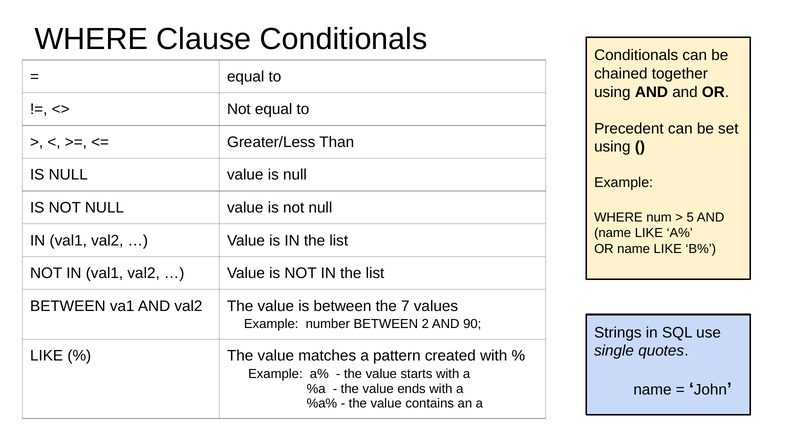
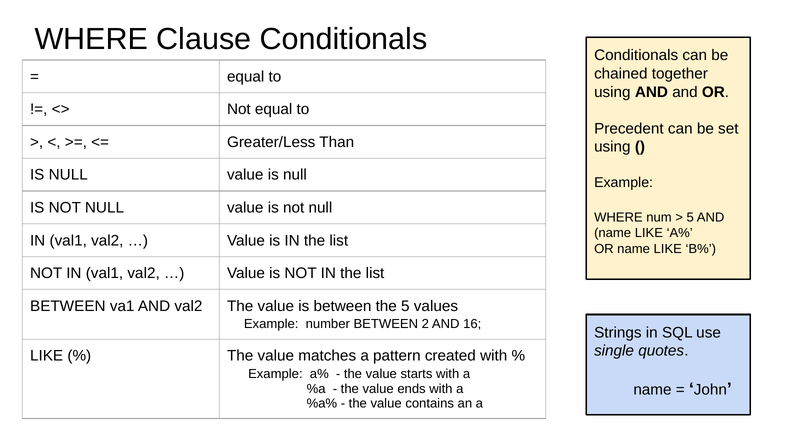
the 7: 7 -> 5 (405, 306)
90: 90 -> 16 (472, 324)
